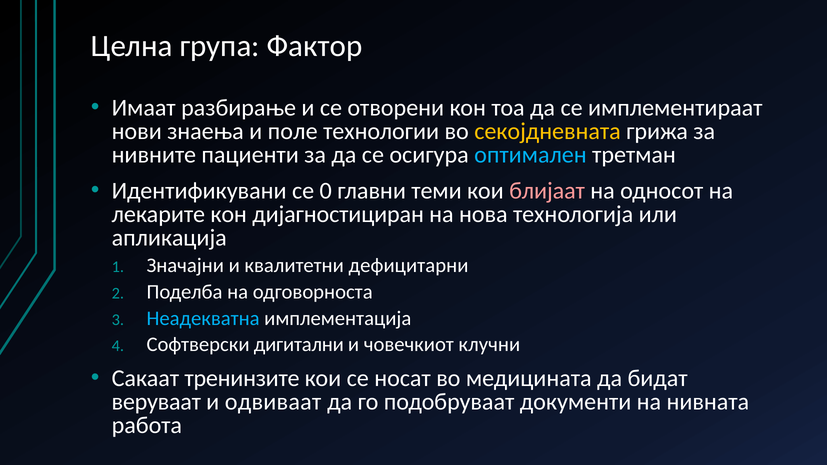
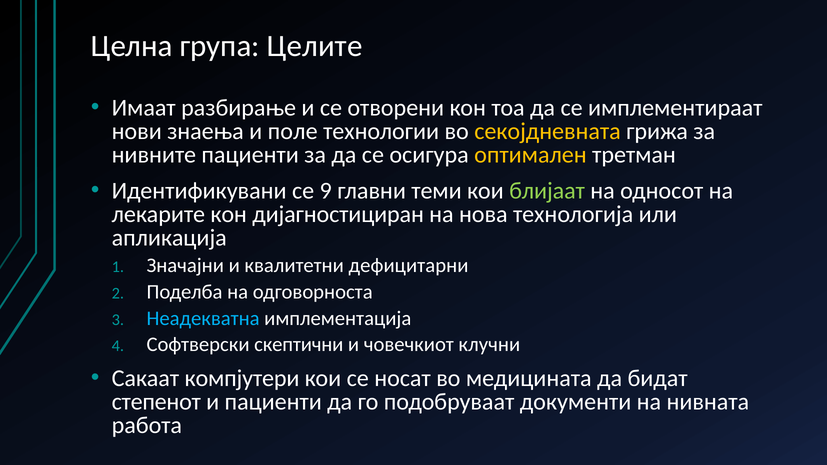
Фактор: Фактор -> Целите (315, 46)
оптимален colour: light blue -> yellow (530, 155)
0: 0 -> 9 (326, 191)
блијаат colour: pink -> light green (547, 191)
дигитални: дигитални -> скептични (299, 345)
тренинзите: тренинзите -> компјутери (242, 379)
веруваат: веруваат -> степенот (156, 402)
и одвиваат: одвиваат -> пациенти (273, 402)
